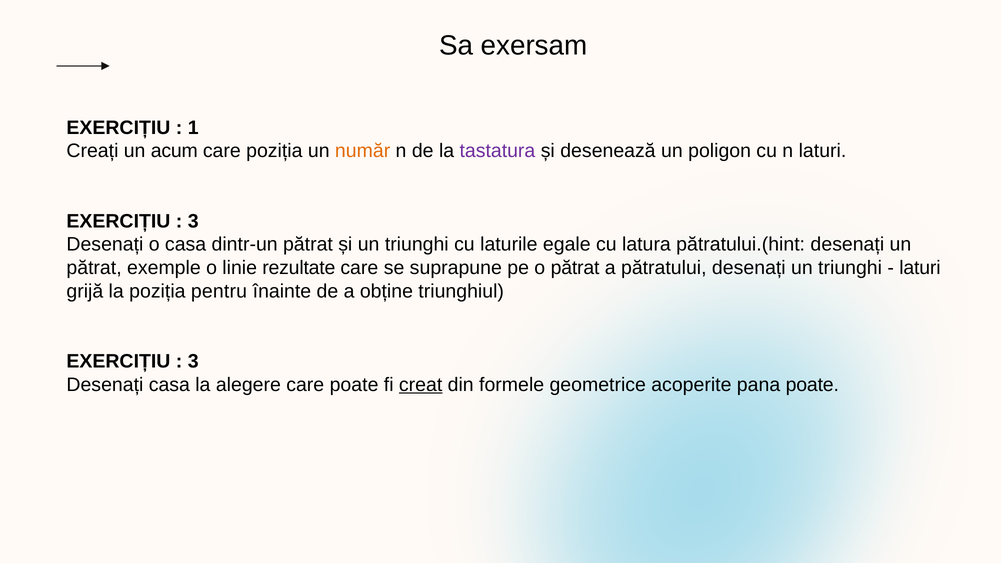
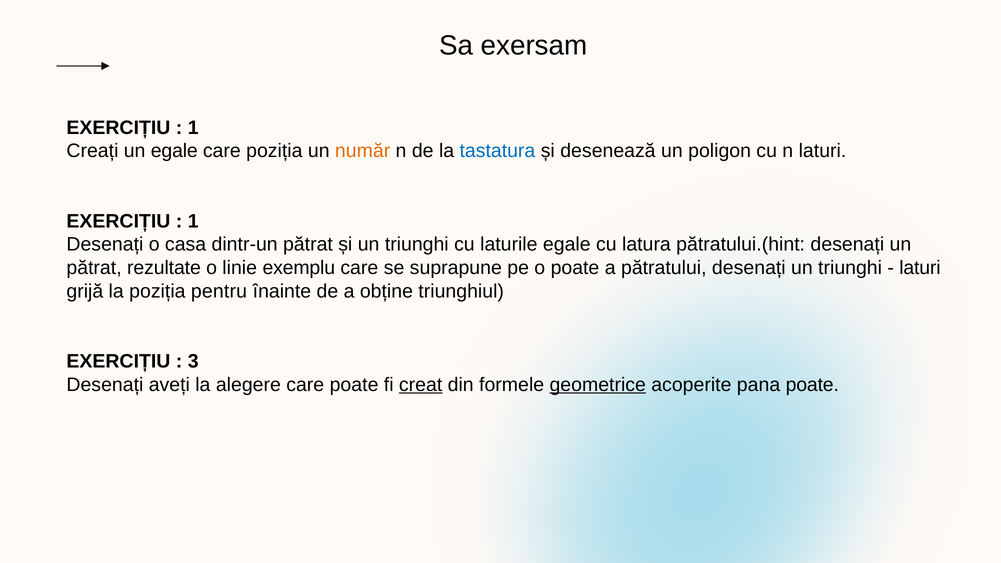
un acum: acum -> egale (174, 151)
tastatura colour: purple -> blue (497, 151)
3: 3 -> 1 (193, 221)
exemple: exemple -> rezultate (164, 268)
rezultate: rezultate -> exemplu (299, 268)
o pătrat: pătrat -> poate (575, 268)
Desenați casa: casa -> aveți (169, 385)
geometrice underline: none -> present (598, 385)
